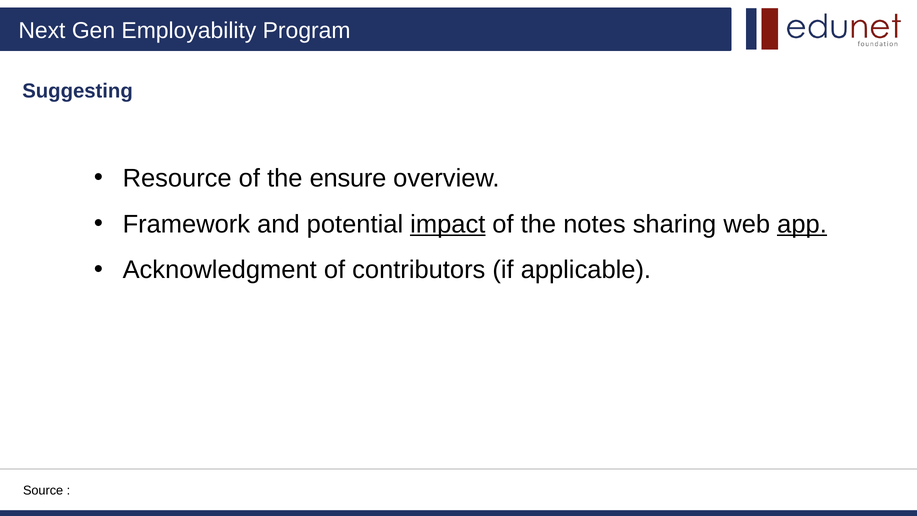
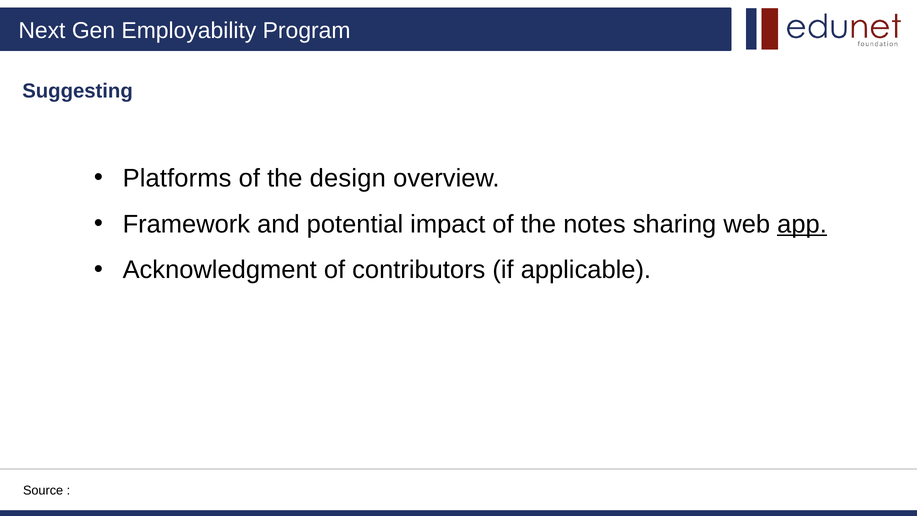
Resource: Resource -> Platforms (177, 178)
ensure: ensure -> design (348, 178)
impact underline: present -> none (448, 224)
